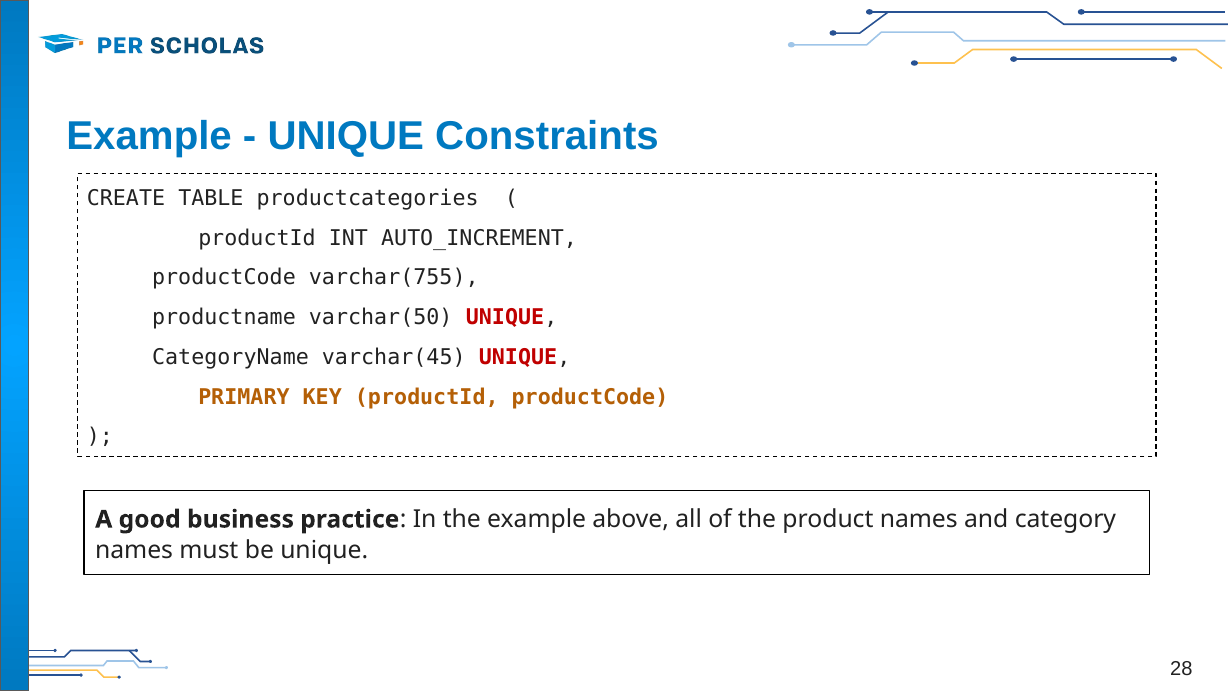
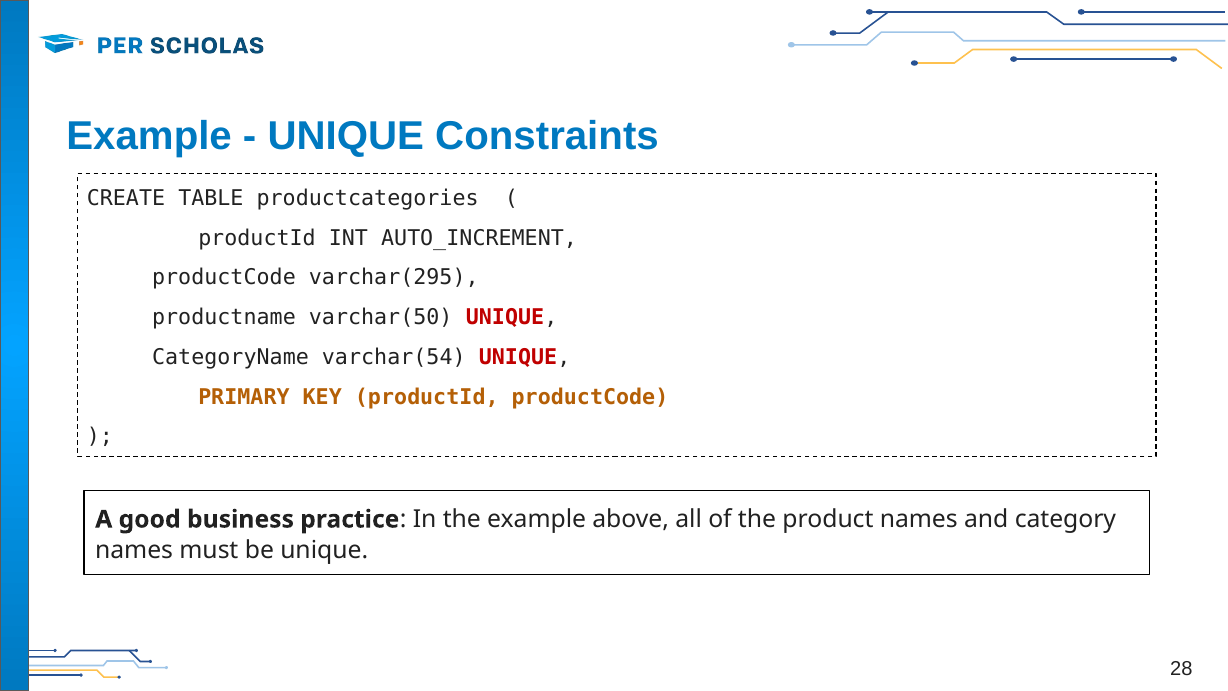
varchar(755: varchar(755 -> varchar(295 (394, 278)
varchar(45: varchar(45 -> varchar(54 (394, 357)
